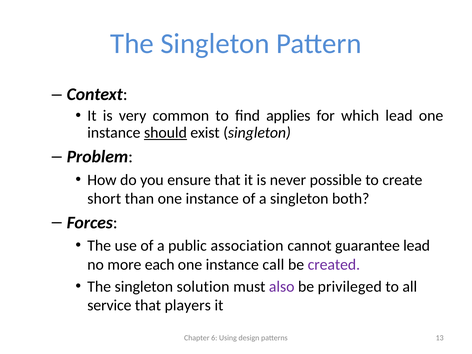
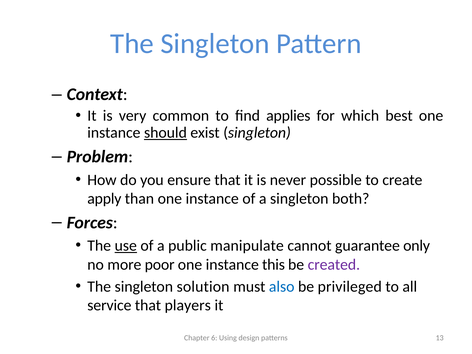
which lead: lead -> best (399, 116)
short: short -> apply (104, 199)
use underline: none -> present (126, 246)
association: association -> manipulate (247, 246)
guarantee lead: lead -> only (417, 246)
each: each -> poor (160, 265)
call: call -> this (274, 265)
also colour: purple -> blue (282, 287)
